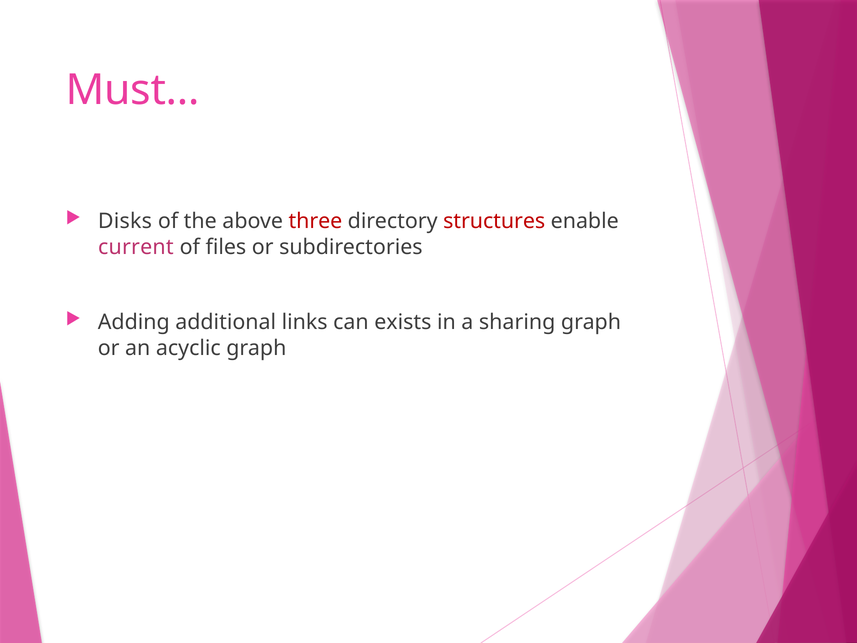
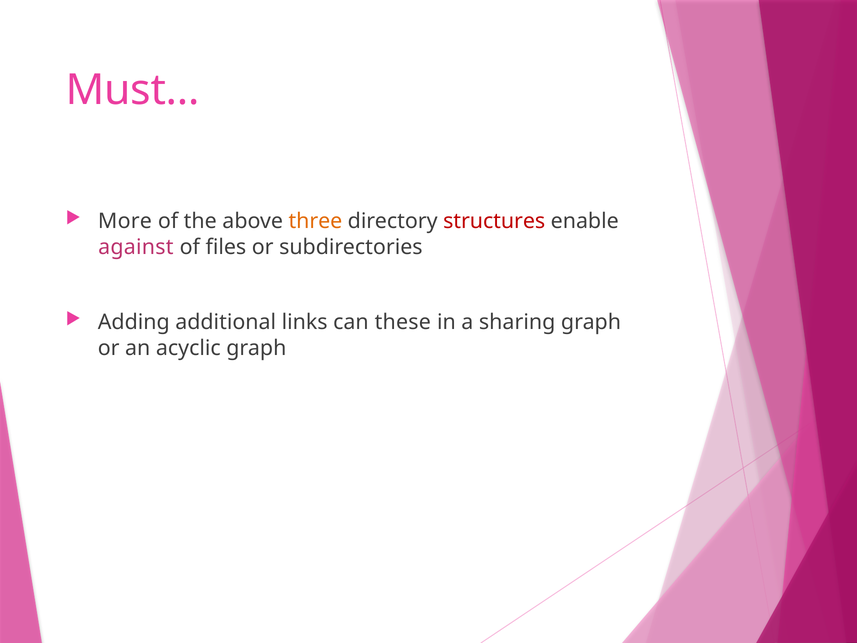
Disks: Disks -> More (125, 221)
three colour: red -> orange (315, 221)
current: current -> against (136, 247)
exists: exists -> these (403, 322)
